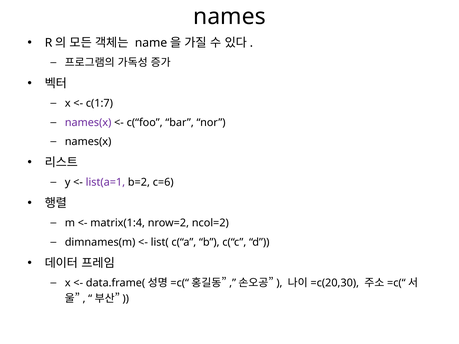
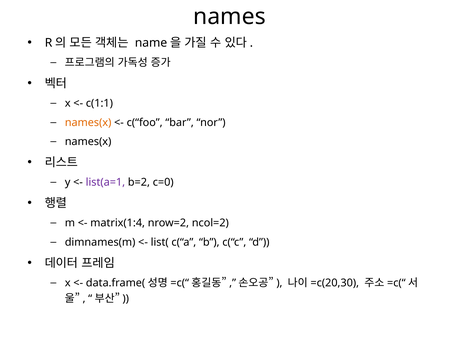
c(1:7: c(1:7 -> c(1:1 (99, 103)
names(x colour: purple -> orange (88, 123)
c=6: c=6 -> c=0 (163, 182)
